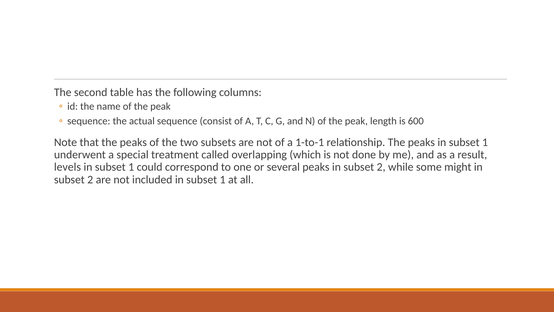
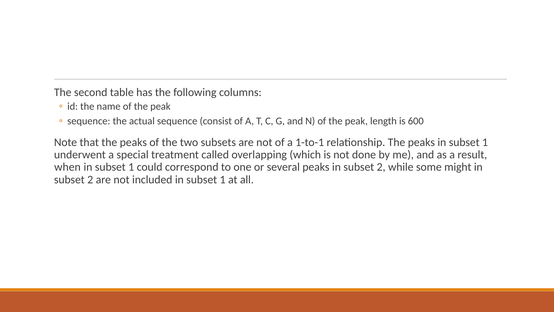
levels: levels -> when (67, 167)
